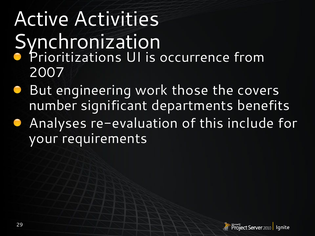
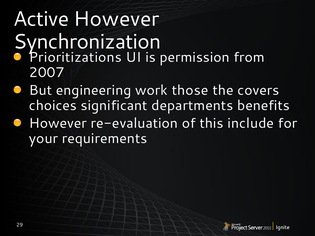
Active Activities: Activities -> However (116, 19)
occurrence: occurrence -> permission (195, 57)
number: number -> choices (53, 106)
Analyses: Analyses -> However (58, 123)
